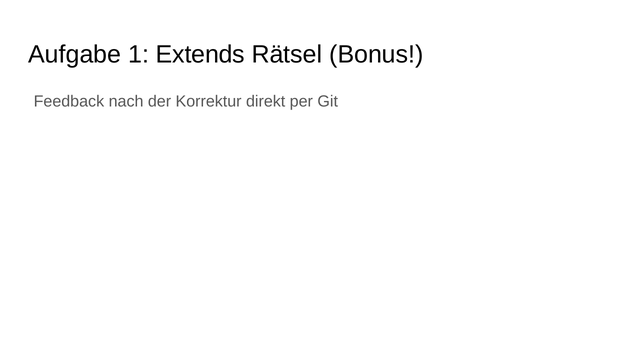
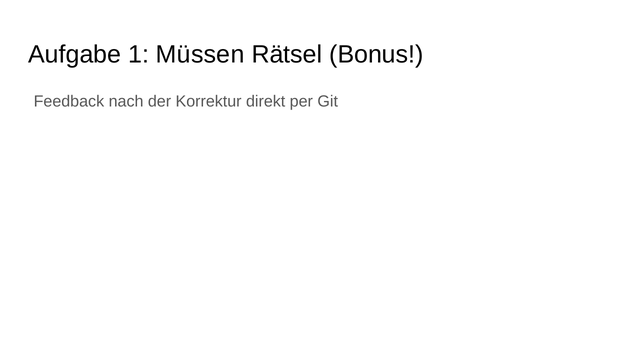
Extends: Extends -> Müssen (200, 54)
